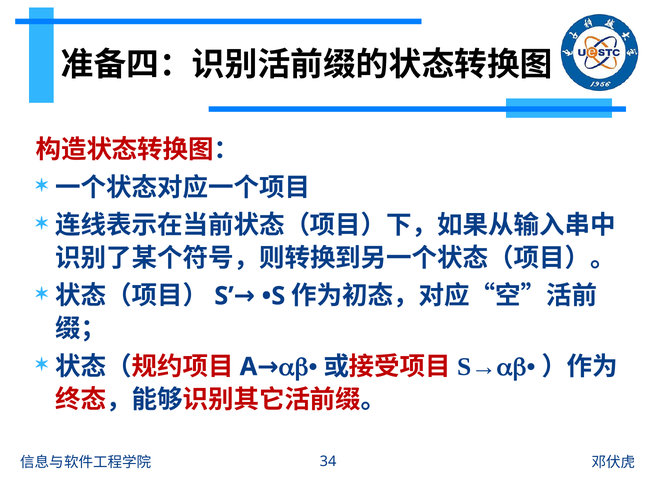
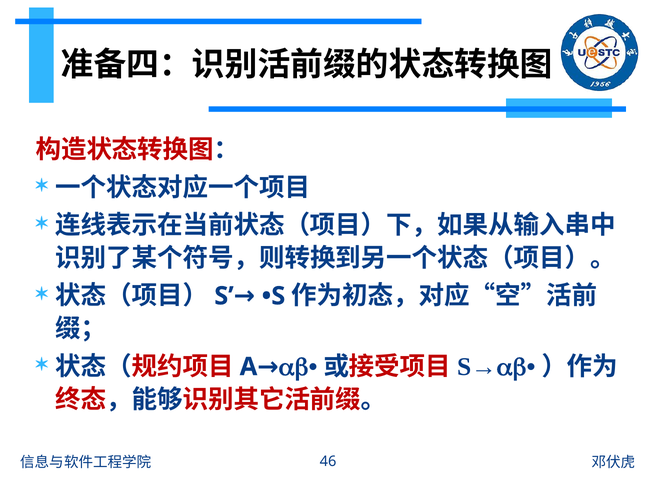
34: 34 -> 46 (328, 461)
